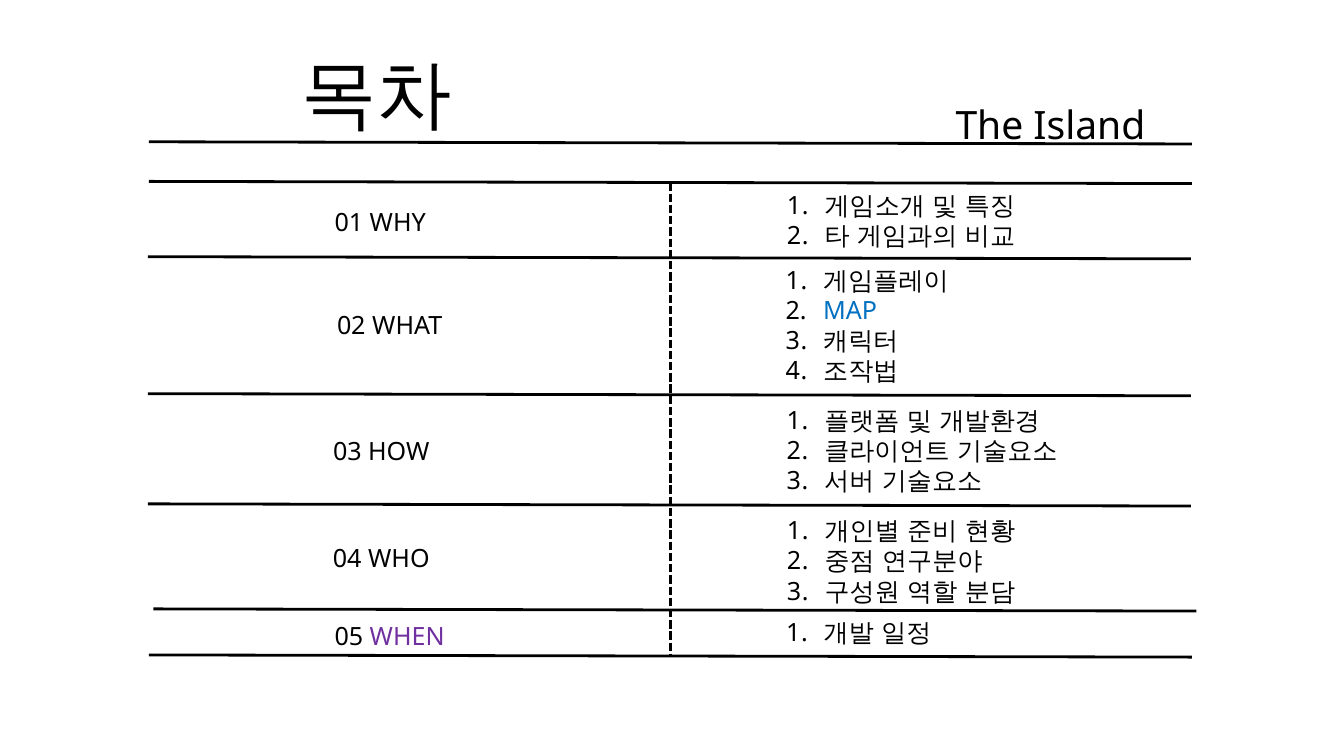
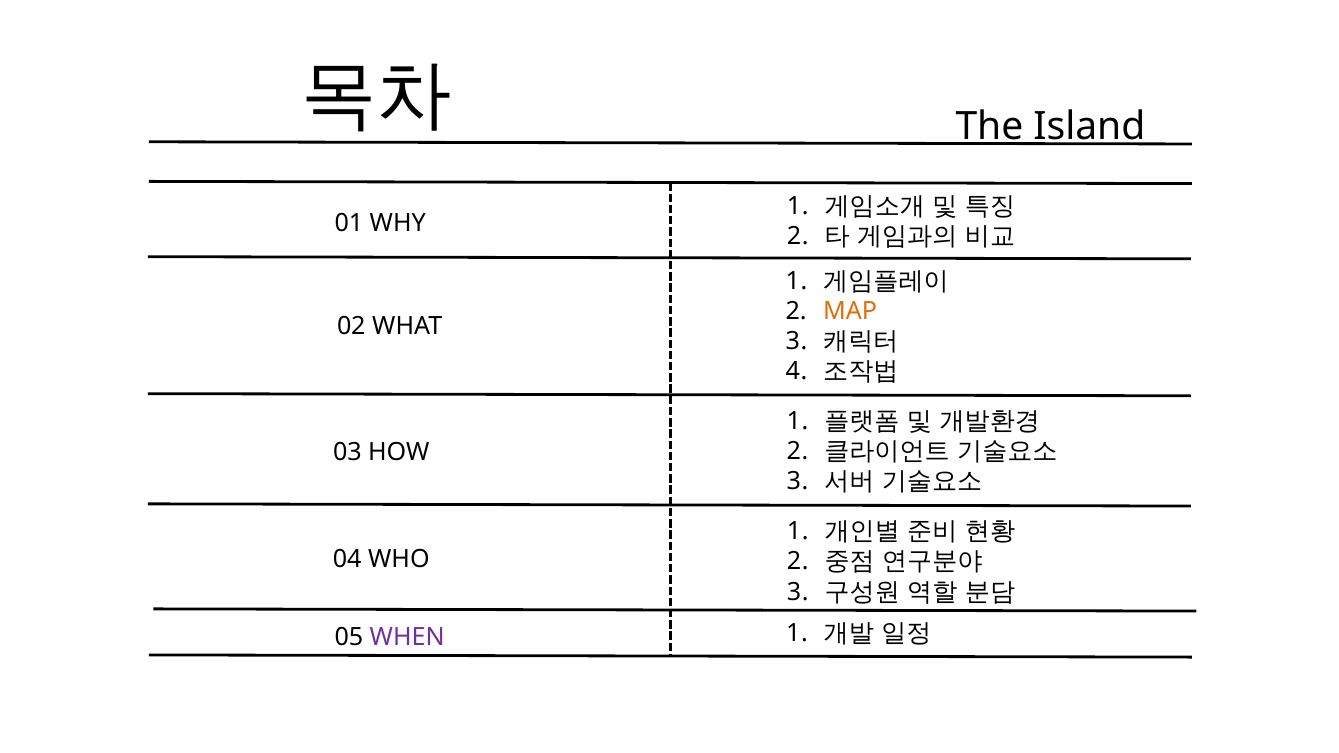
MAP colour: blue -> orange (850, 311)
